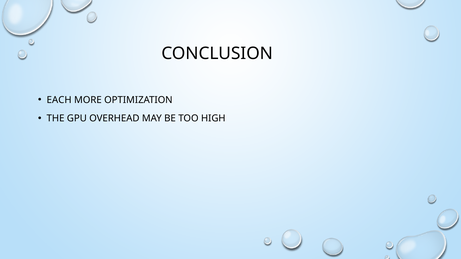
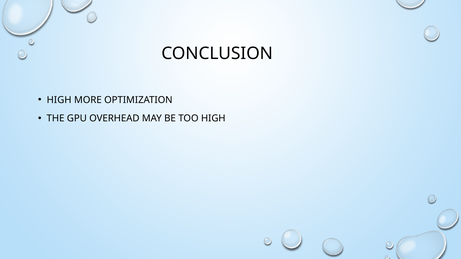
EACH: EACH -> HIGH (59, 100)
